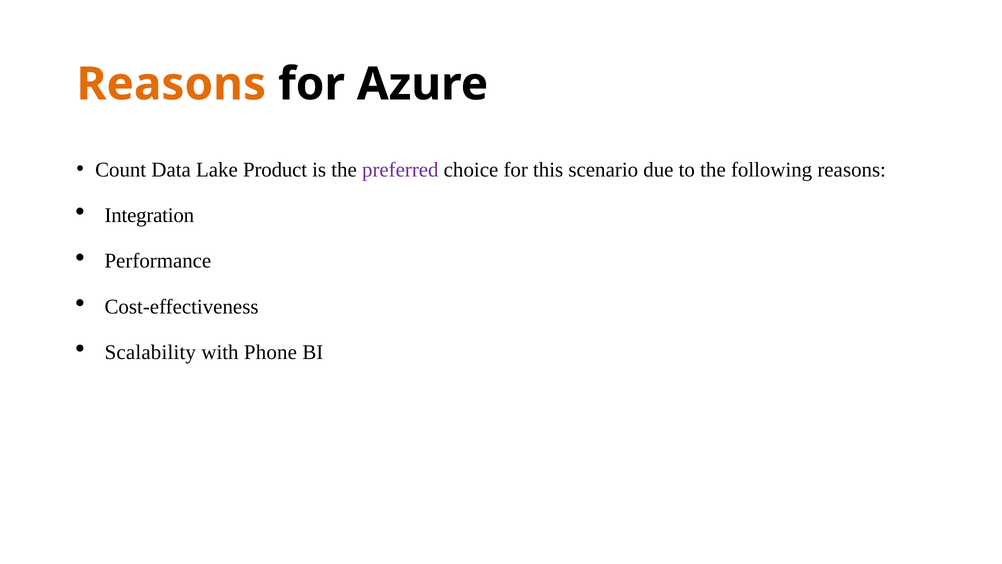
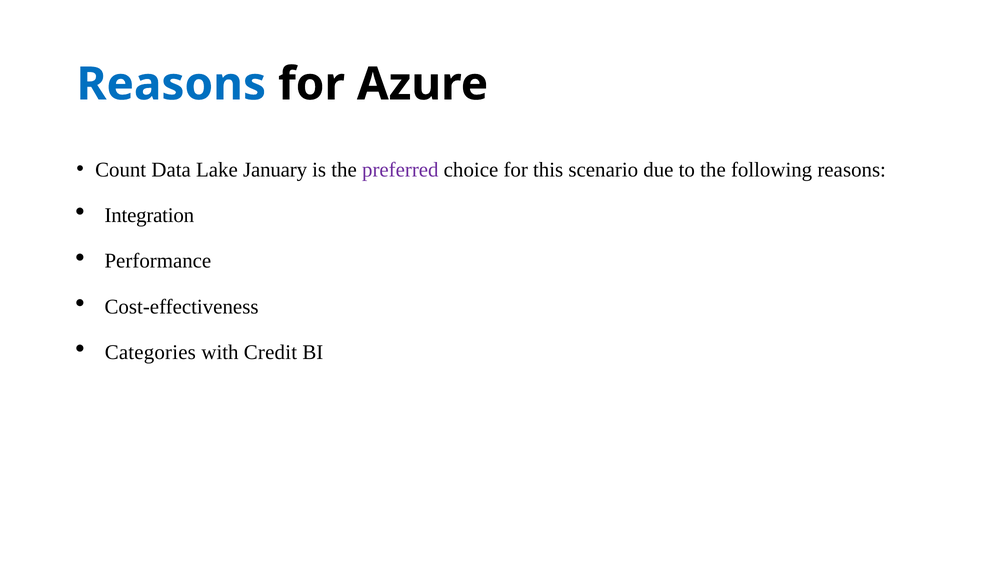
Reasons colour: orange -> blue (171, 84)
Product: Product -> January (275, 170)
Scalability: Scalability -> Categories (150, 352)
Phone: Phone -> Credit (270, 352)
